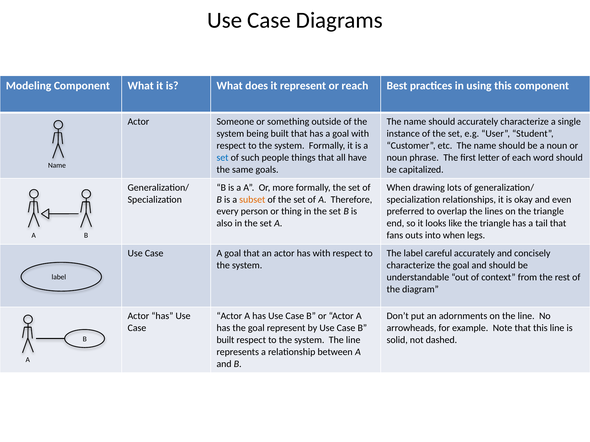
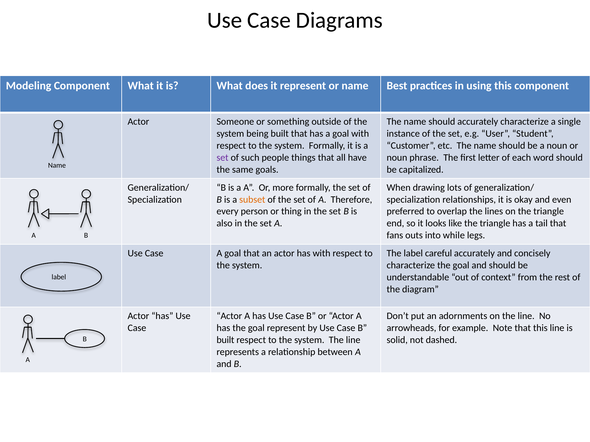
or reach: reach -> name (355, 86)
set colour: blue -> purple (223, 158)
into when: when -> while (454, 236)
